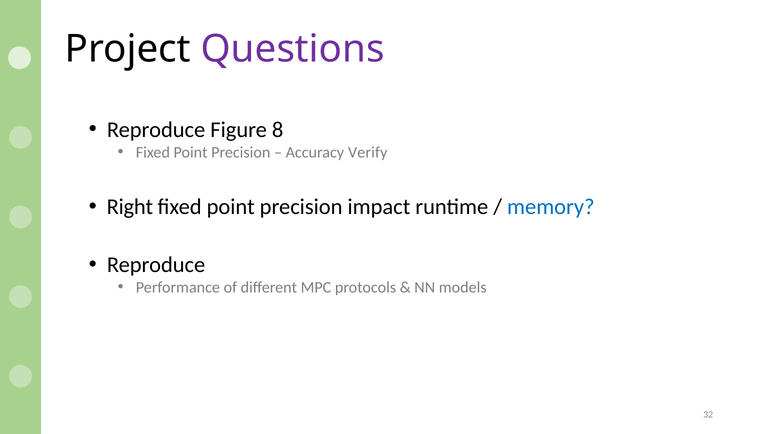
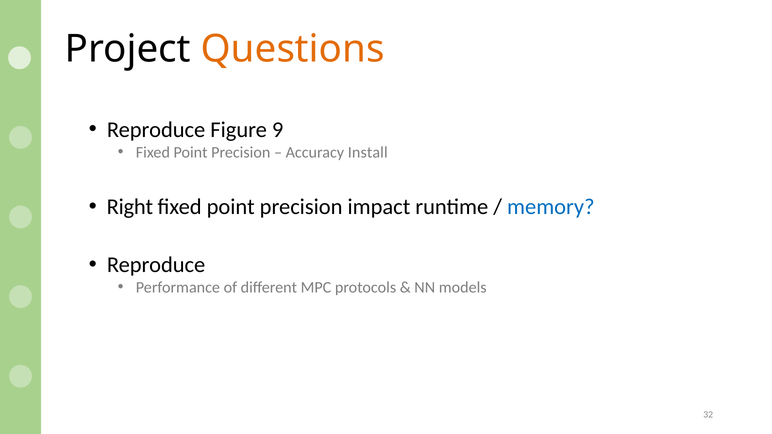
Questions colour: purple -> orange (293, 49)
8: 8 -> 9 (278, 130)
Verify: Verify -> Install (368, 153)
